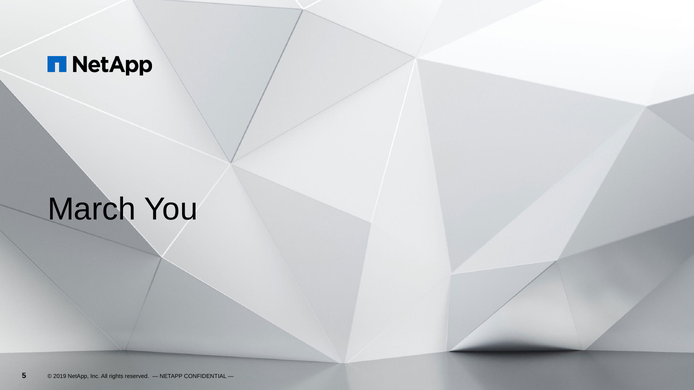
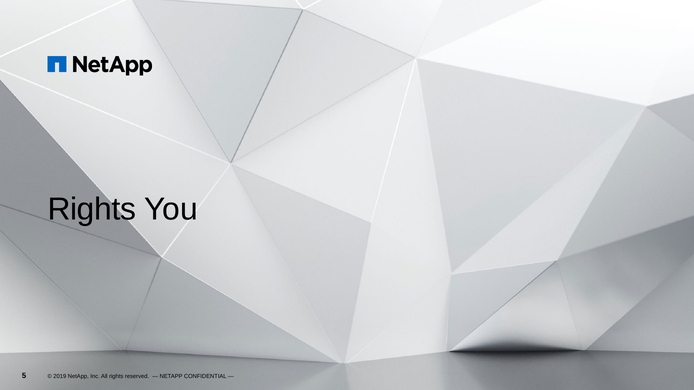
March: March -> Rights (92, 210)
